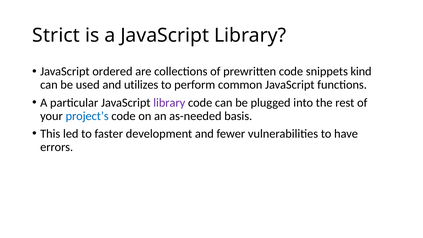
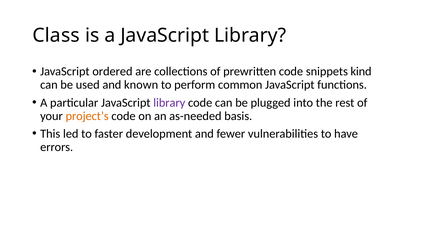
Strict: Strict -> Class (56, 36)
utilizes: utilizes -> known (141, 85)
project’s colour: blue -> orange (87, 116)
